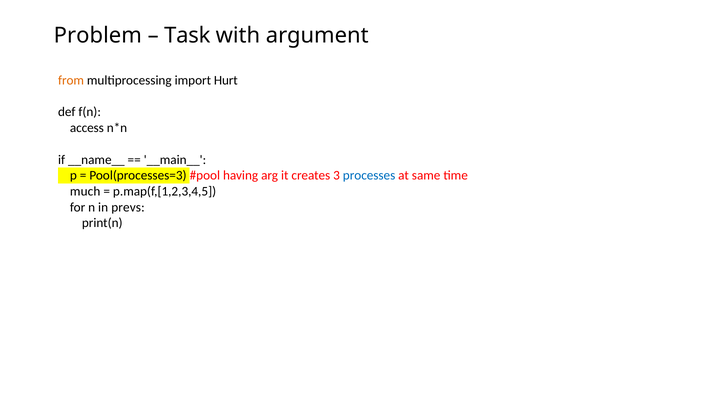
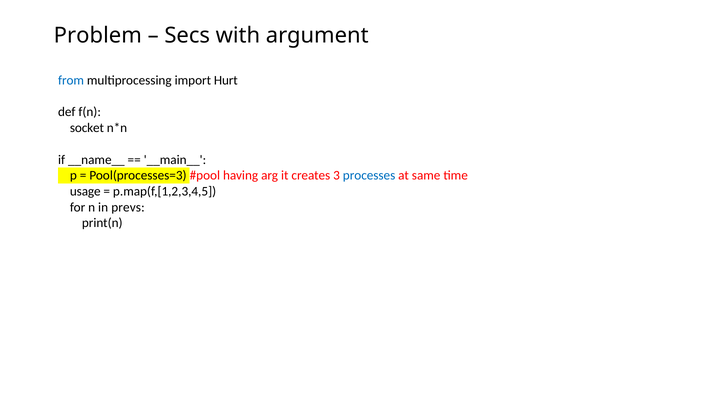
Task: Task -> Secs (187, 35)
from colour: orange -> blue (71, 80)
access: access -> socket (87, 128)
much: much -> usage (85, 191)
